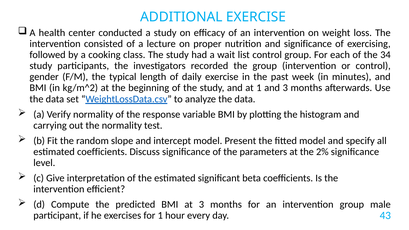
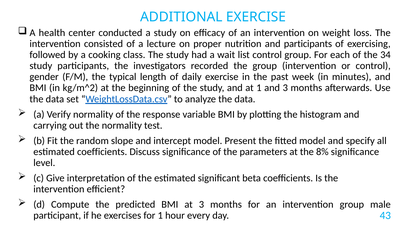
and significance: significance -> participants (308, 44)
2%: 2% -> 8% (322, 152)
